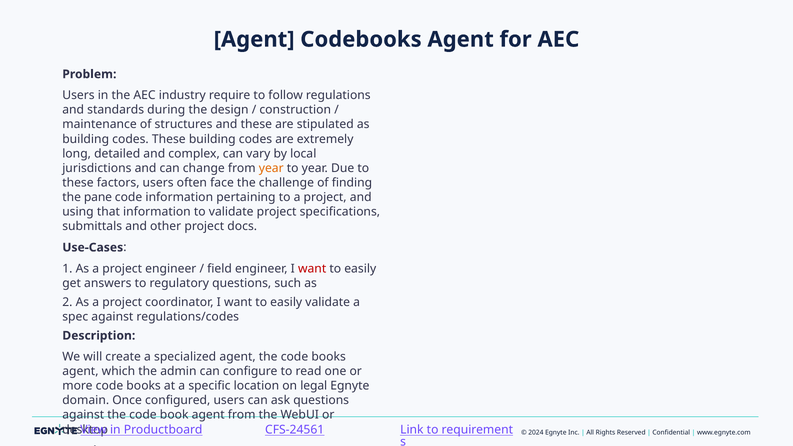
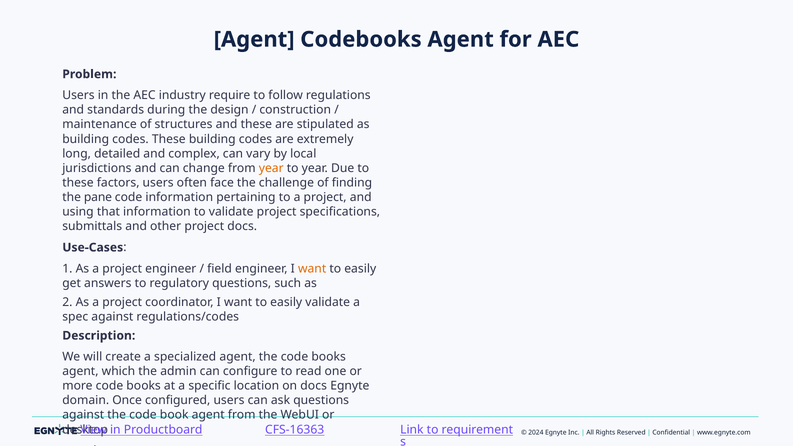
want colour: red -> orange (312, 269)
on legal: legal -> docs (314, 386)
CFS-24561: CFS-24561 -> CFS-16363 (295, 430)
